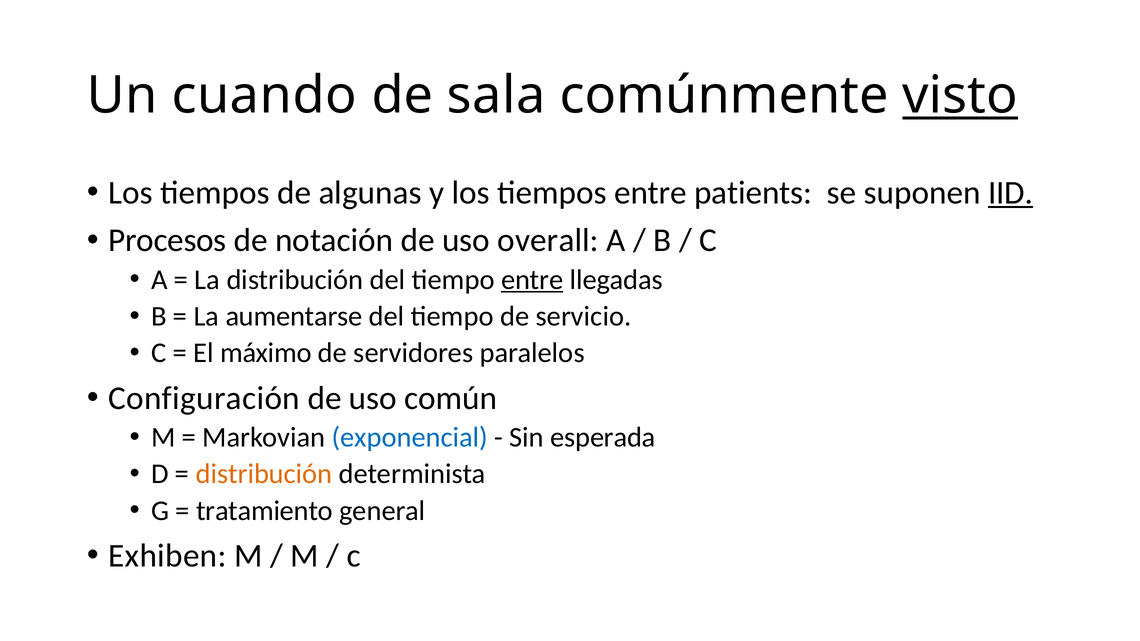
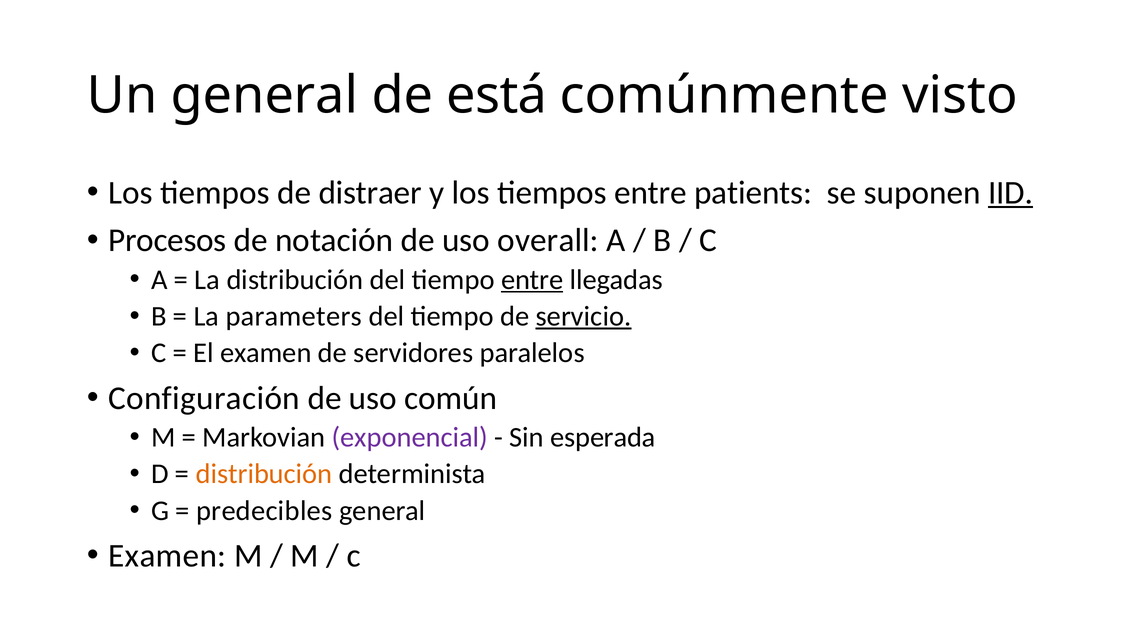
Un cuando: cuando -> general (265, 96)
sala: sala -> está (497, 96)
visto underline: present -> none (960, 96)
algunas: algunas -> distraer (370, 193)
aumentarse: aumentarse -> parameters (294, 316)
servicio underline: none -> present (583, 316)
El máximo: máximo -> examen (266, 353)
exponencial colour: blue -> purple (410, 438)
tratamiento: tratamiento -> predecibles (264, 511)
Exhiben: Exhiben -> Examen (167, 556)
